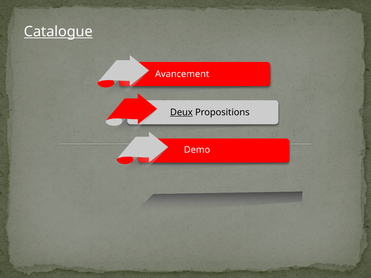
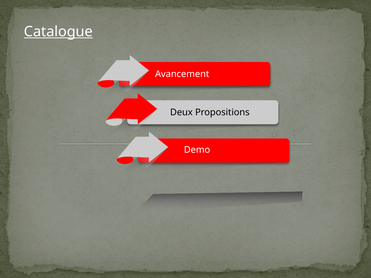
Deux underline: present -> none (181, 112)
